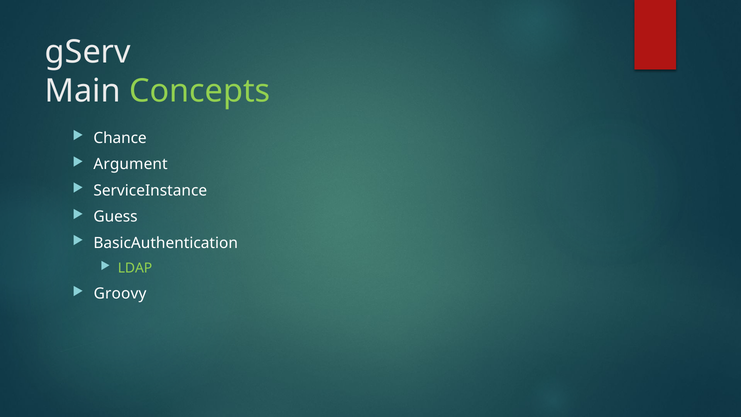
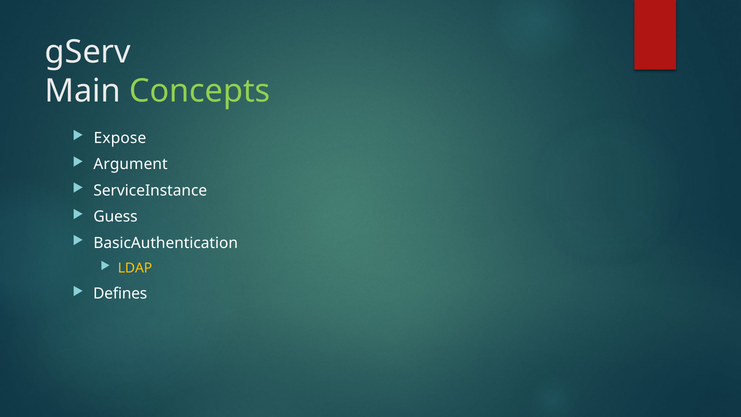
Chance: Chance -> Expose (120, 138)
LDAP colour: light green -> yellow (135, 268)
Groovy: Groovy -> Defines (120, 294)
